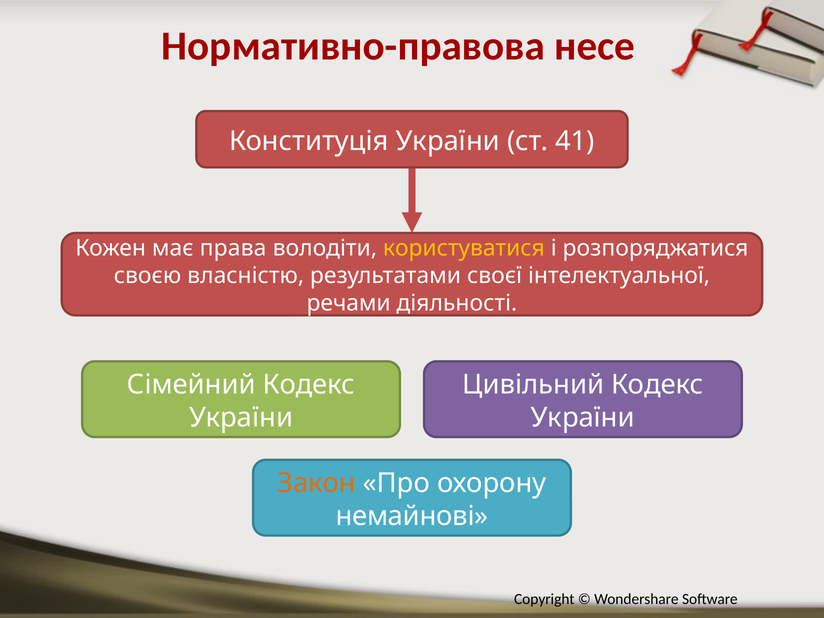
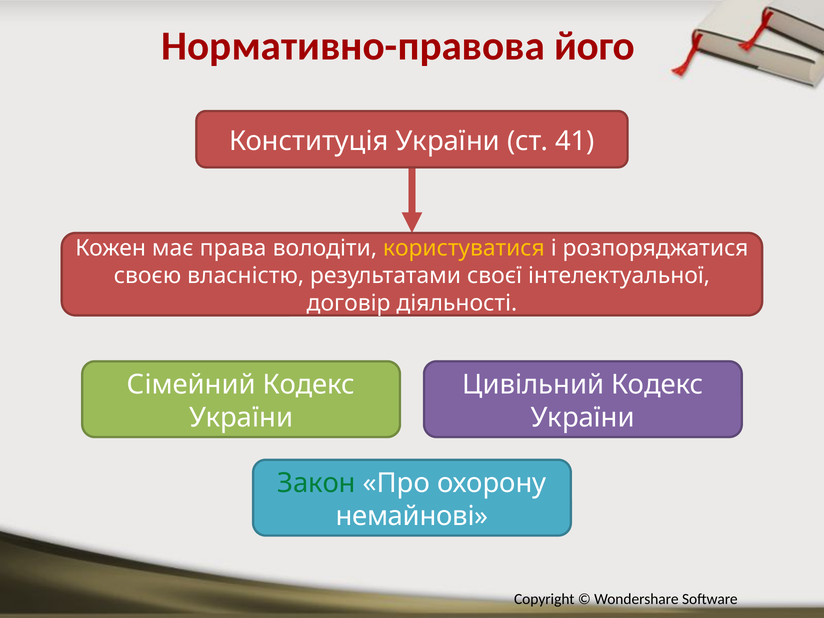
несе: несе -> його (595, 46)
речами: речами -> договір (349, 303)
Закон colour: orange -> green (317, 483)
